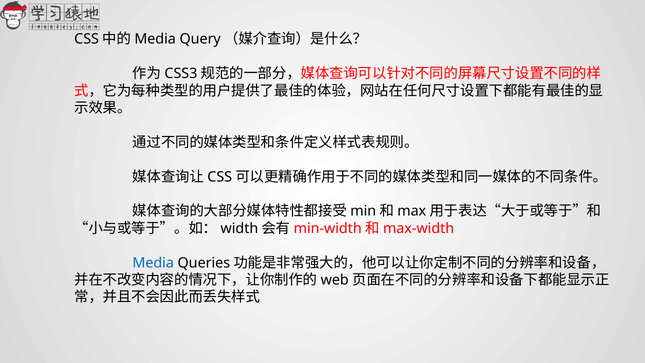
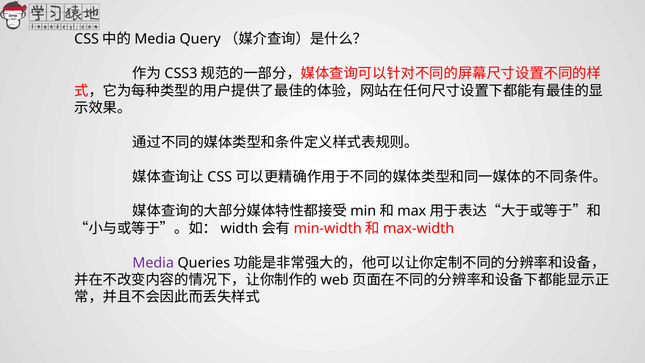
Media colour: blue -> purple (153, 263)
